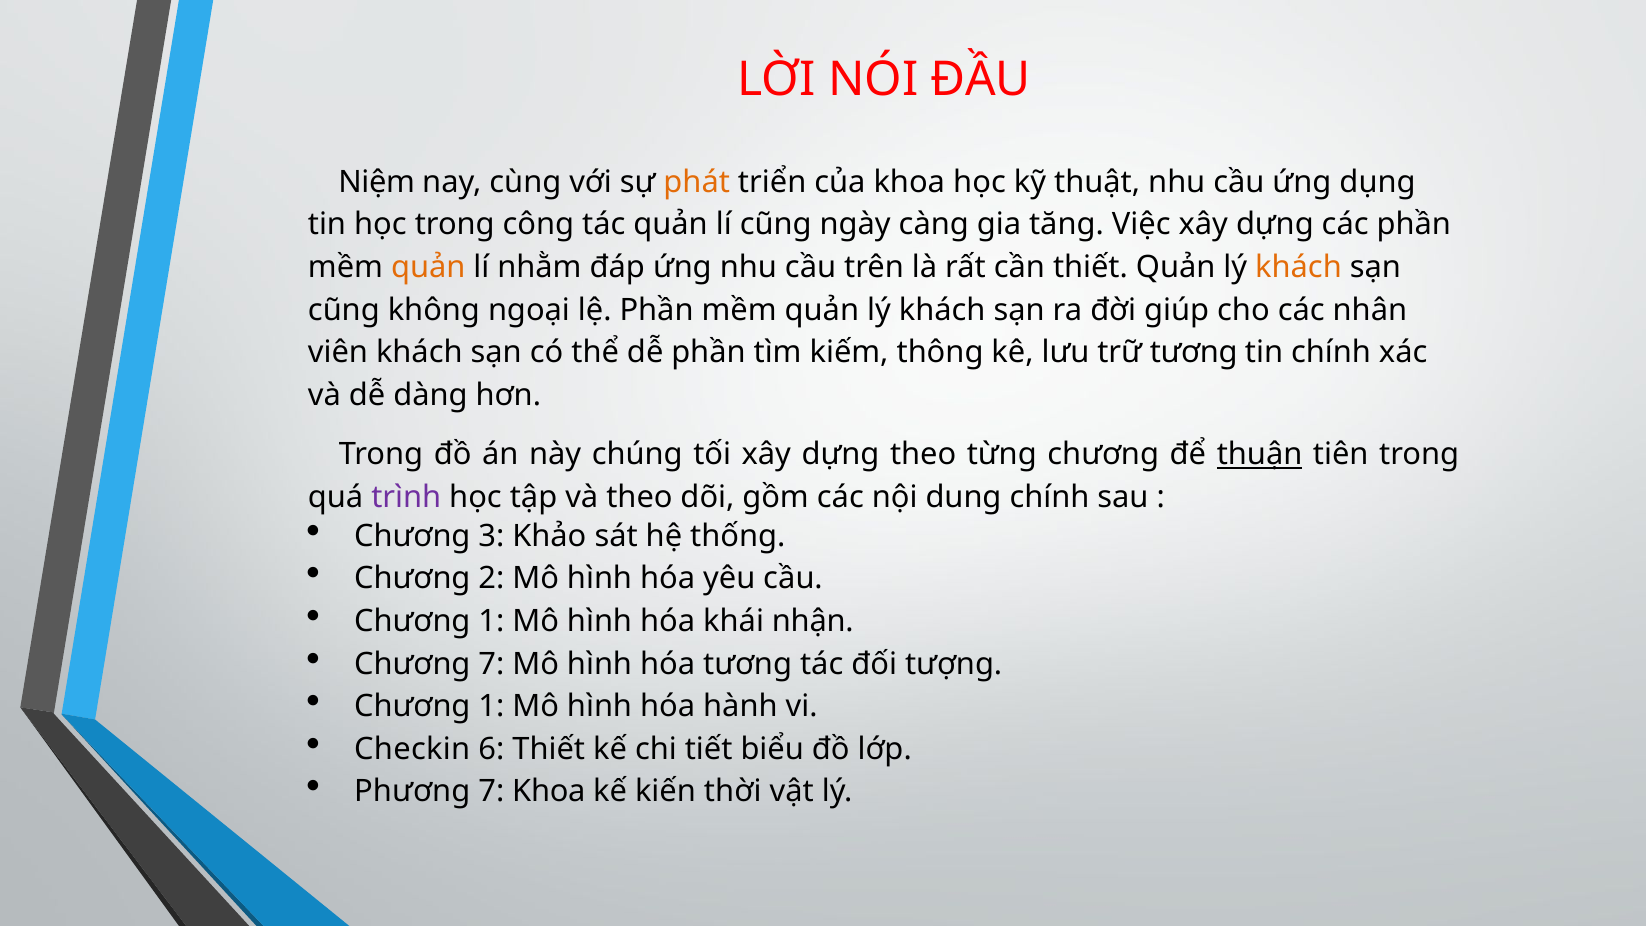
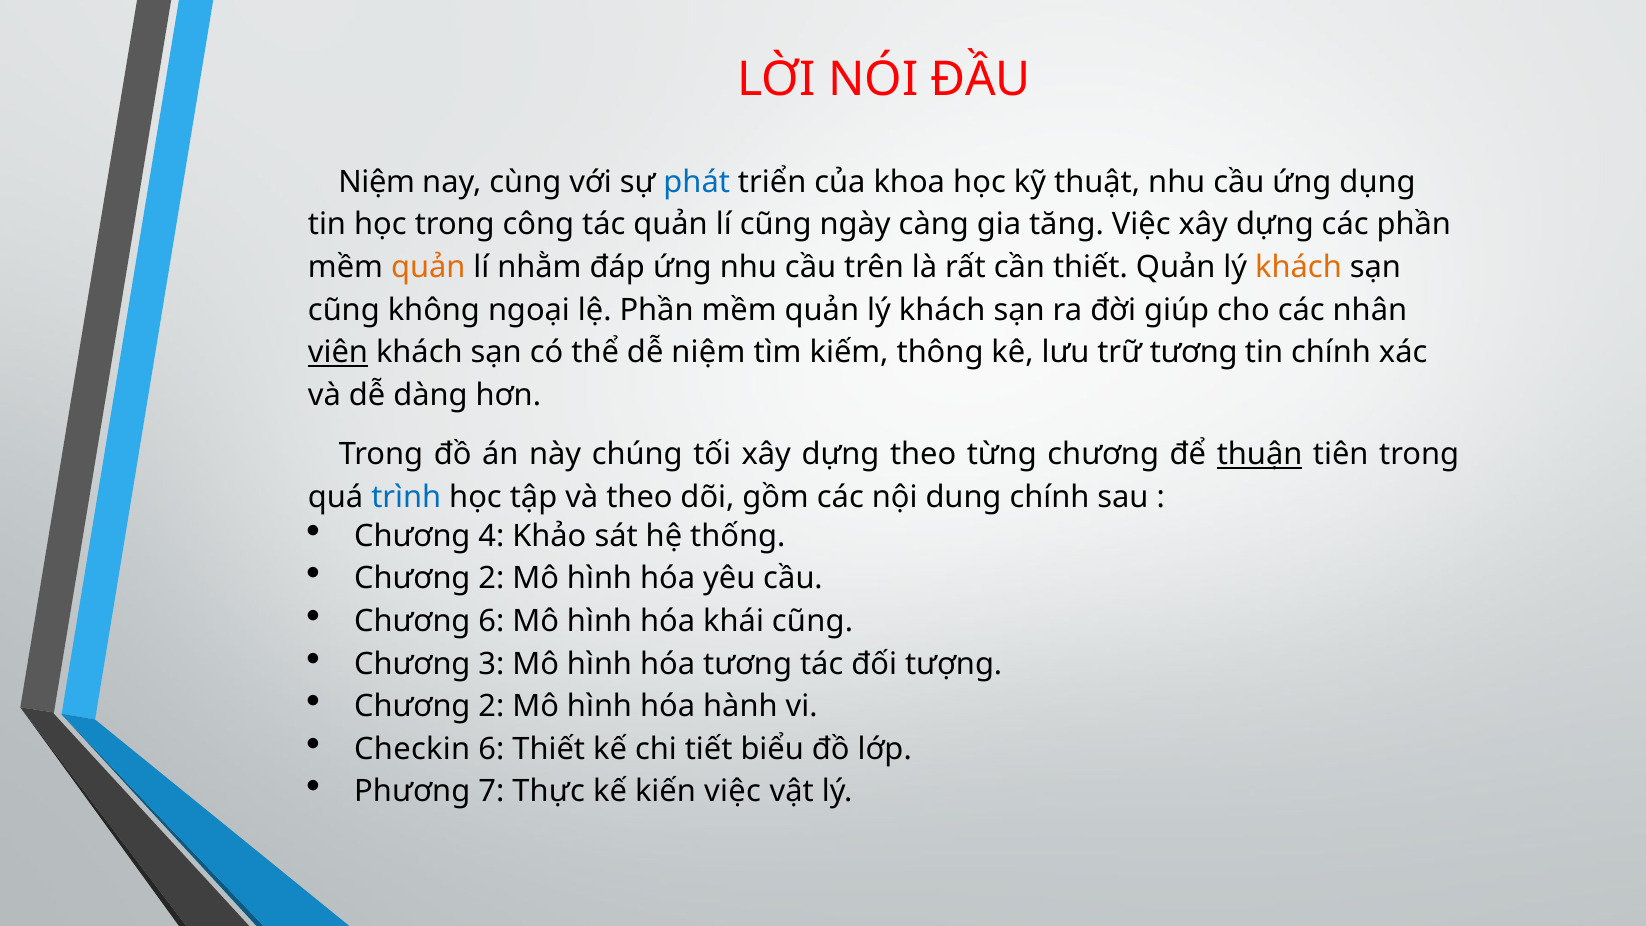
phát colour: orange -> blue (697, 182)
viên underline: none -> present (338, 352)
dễ phần: phần -> niệm (708, 352)
trình colour: purple -> blue (406, 497)
3: 3 -> 4 (491, 536)
1: 1 -> 6 (491, 621)
khái nhận: nhận -> cũng (813, 621)
Chương 7: 7 -> 3 (491, 664)
1: 1 -> 2 (491, 706)
7 Khoa: Khoa -> Thực (549, 792)
kiến thời: thời -> việc (733, 792)
